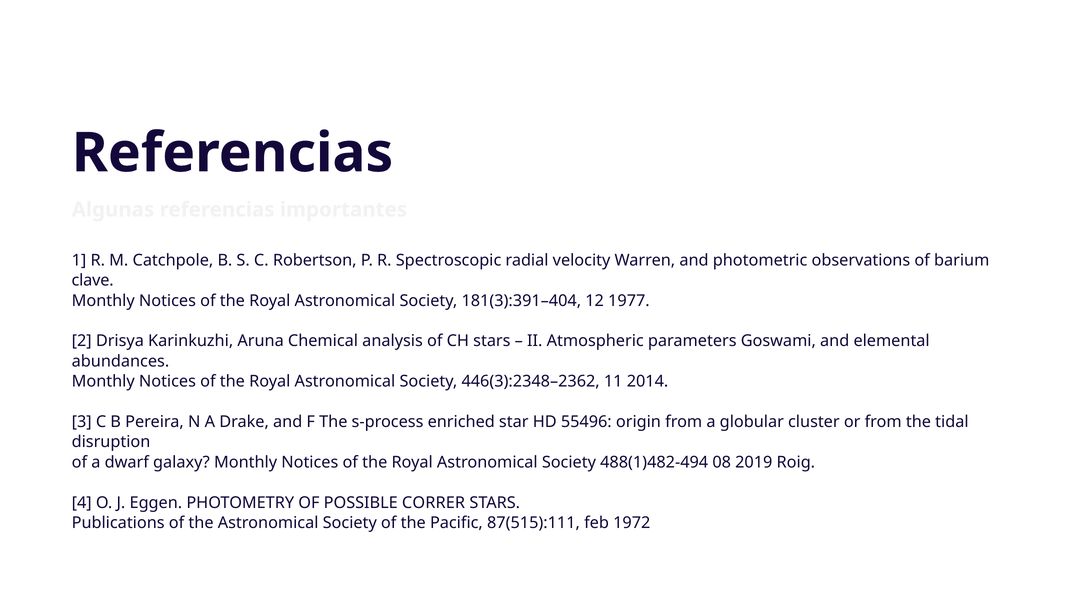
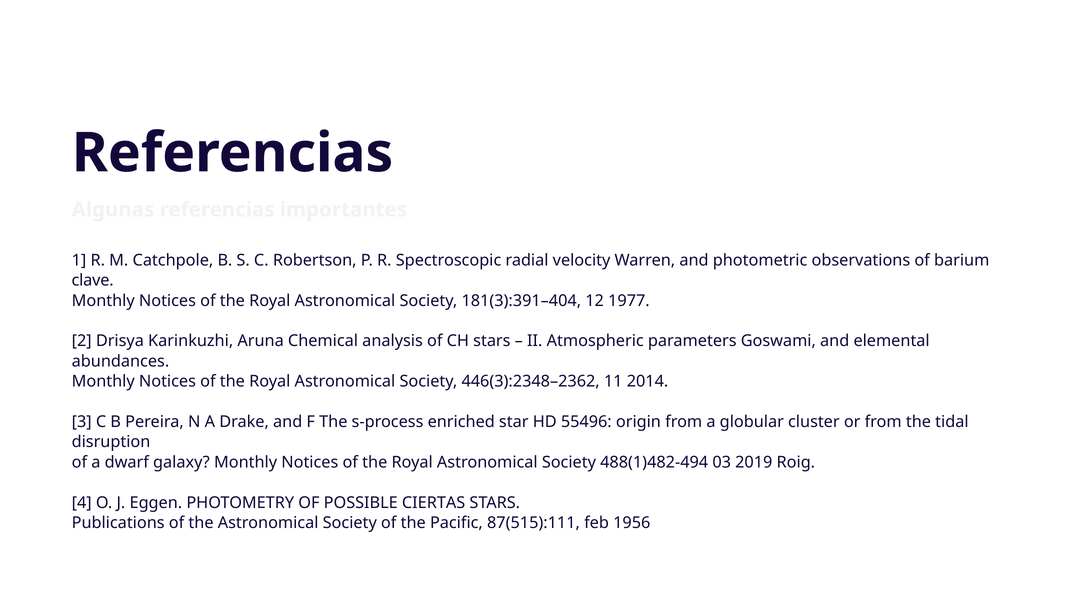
08: 08 -> 03 (722, 462)
CORRER: CORRER -> CIERTAS (434, 503)
1972: 1972 -> 1956 (632, 523)
